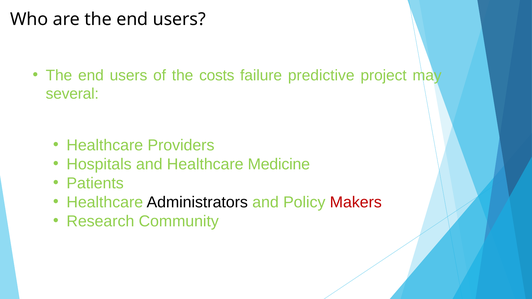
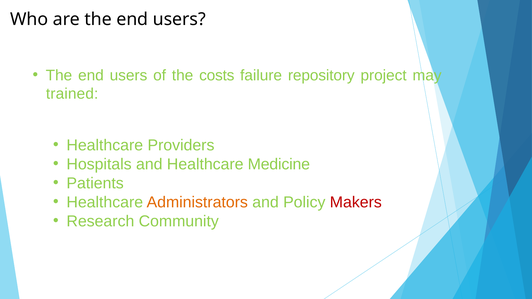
predictive: predictive -> repository (321, 75)
several: several -> trained (72, 94)
Administrators colour: black -> orange (197, 202)
